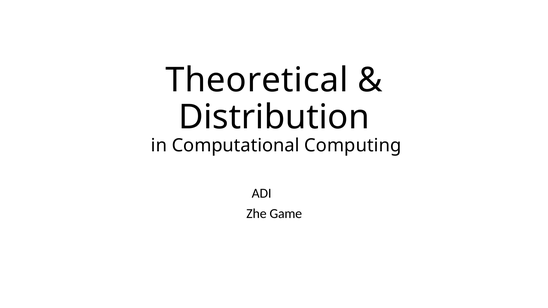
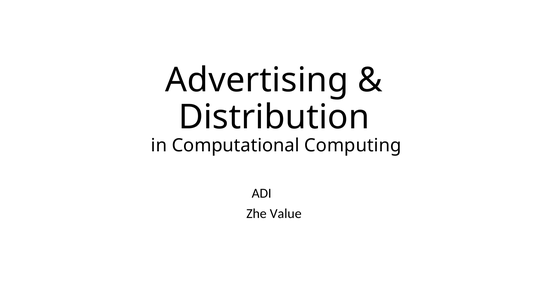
Theoretical: Theoretical -> Advertising (257, 80)
Game: Game -> Value (286, 214)
